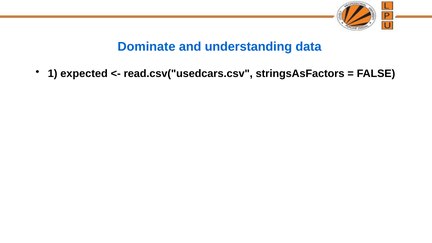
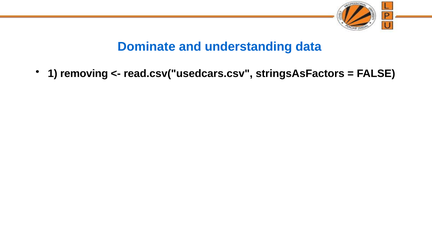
expected: expected -> removing (84, 74)
